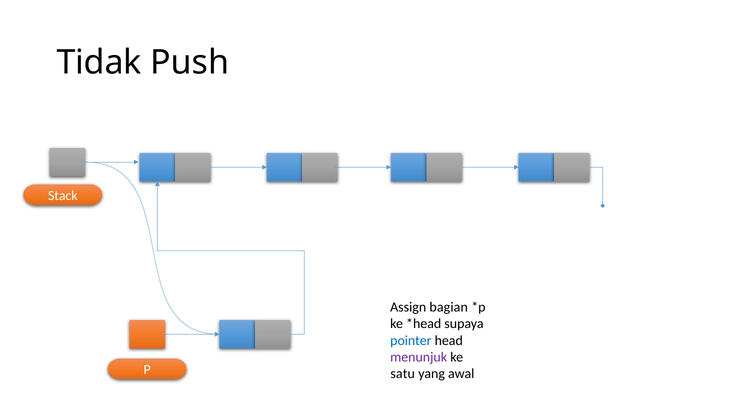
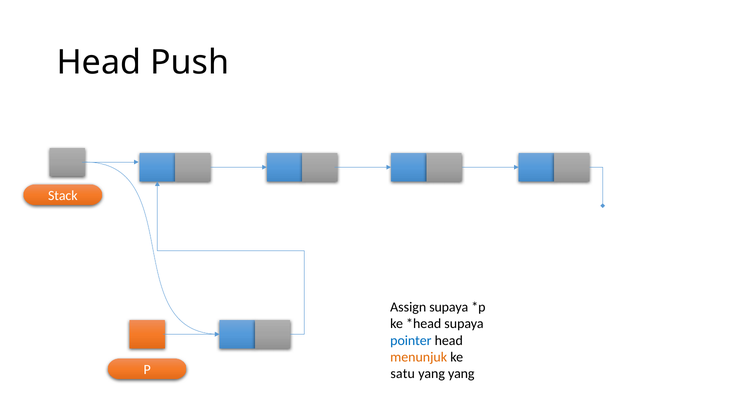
Tidak: Tidak -> Head (99, 62)
Assign bagian: bagian -> supaya (449, 307)
menunjuk colour: purple -> orange (419, 357)
yang awal: awal -> yang (461, 374)
